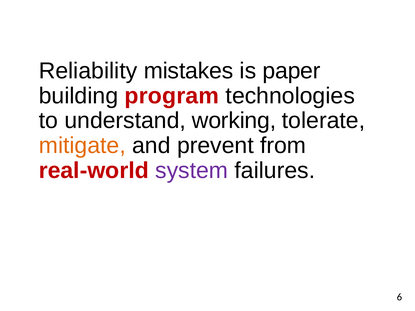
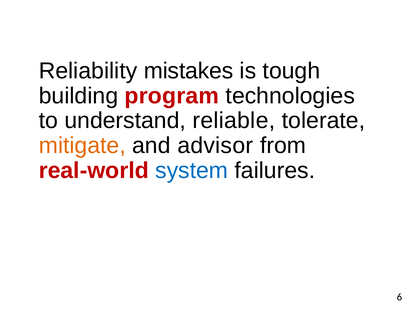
paper: paper -> tough (291, 71)
working: working -> reliable (234, 121)
prevent: prevent -> advisor (215, 146)
system colour: purple -> blue (192, 171)
